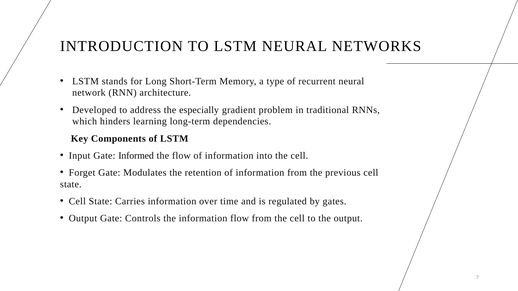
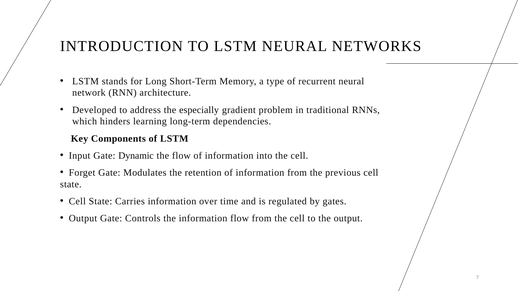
Informed: Informed -> Dynamic (136, 156)
